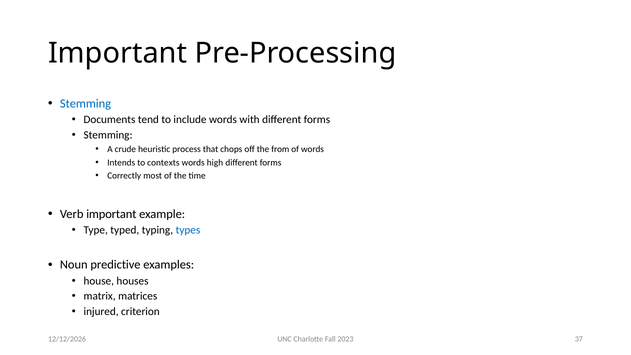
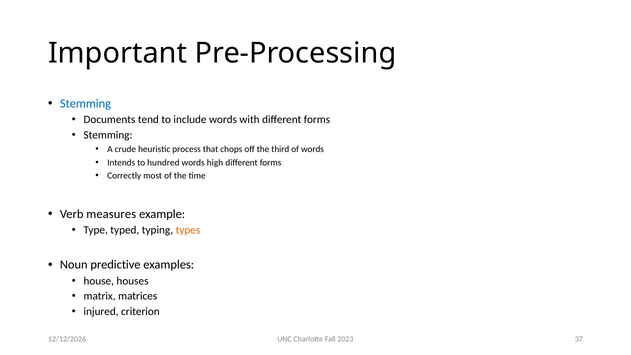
from: from -> third (280, 149)
contexts: contexts -> hundred (163, 162)
Verb important: important -> measures (111, 214)
types colour: blue -> orange (188, 230)
